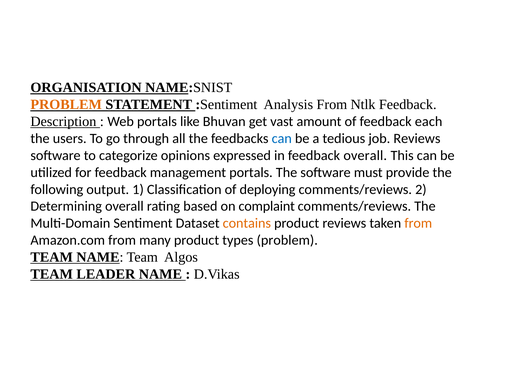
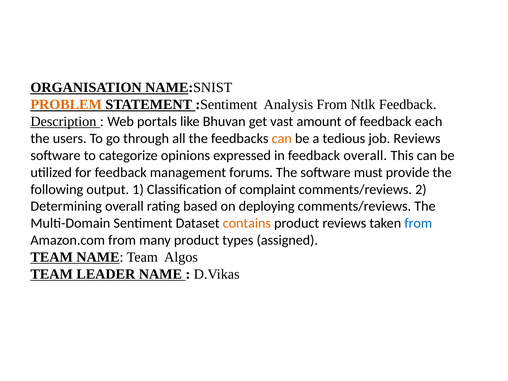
can colour: blue -> orange (282, 138)
management portals: portals -> forums (251, 172)
deploying: deploying -> complaint (268, 189)
complaint: complaint -> deploying (267, 206)
from colour: orange -> blue (418, 223)
types problem: problem -> assigned (287, 240)
